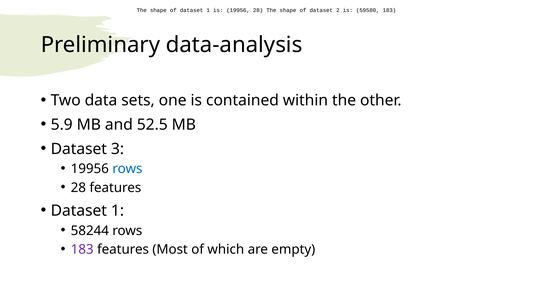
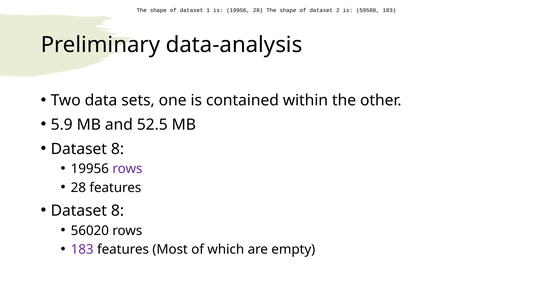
3: 3 -> 8 (118, 149)
rows colour: blue -> purple (127, 169)
1: 1 -> 8 (118, 211)
58244: 58244 -> 56020 (90, 231)
